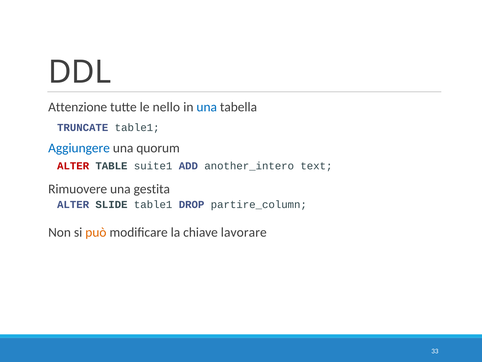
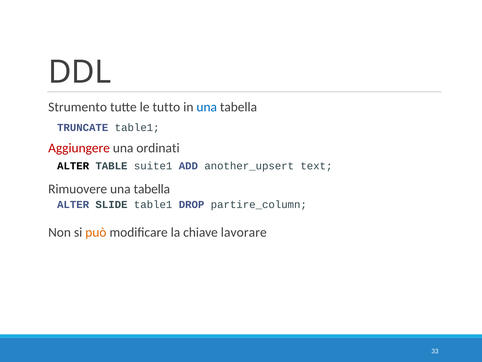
Attenzione: Attenzione -> Strumento (78, 107)
nello: nello -> tutto (166, 107)
Aggiungere colour: blue -> red (79, 148)
quorum: quorum -> ordinati (158, 148)
ALTER colour: red -> black (73, 166)
another_intero: another_intero -> another_upsert (249, 166)
Rimuovere una gestita: gestita -> tabella (152, 189)
